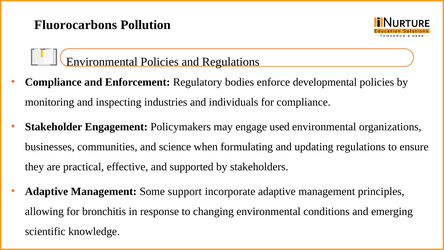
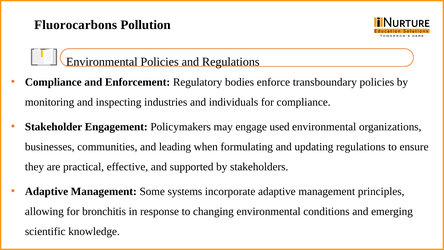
developmental: developmental -> transboundary (325, 82)
science: science -> leading (175, 147)
support: support -> systems (185, 191)
